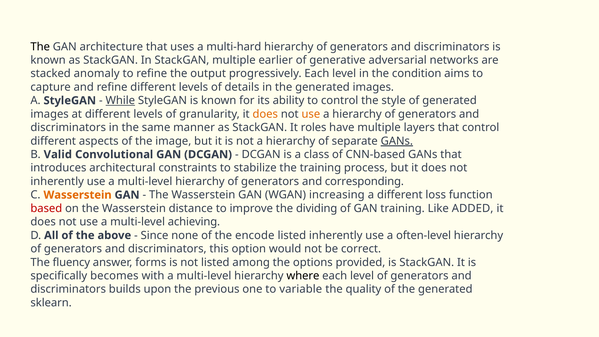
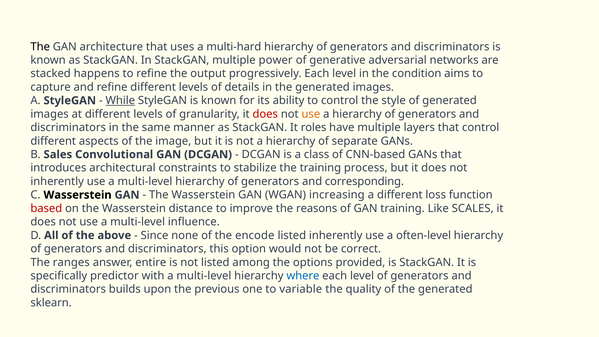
earlier: earlier -> power (276, 60)
anomaly: anomaly -> happens (97, 74)
does colour: orange -> red (265, 114)
GANs underline: present -> none (397, 141)
Valid: Valid -> Sales (58, 154)
Wasserstein colour: orange -> black (78, 195)
dividing: dividing -> reasons (317, 208)
ADDED: ADDED -> SCALES (473, 208)
achieving: achieving -> influence (194, 222)
fluency: fluency -> ranges (71, 262)
forms: forms -> entire (151, 262)
becomes: becomes -> predictor (114, 276)
where colour: black -> blue (303, 276)
